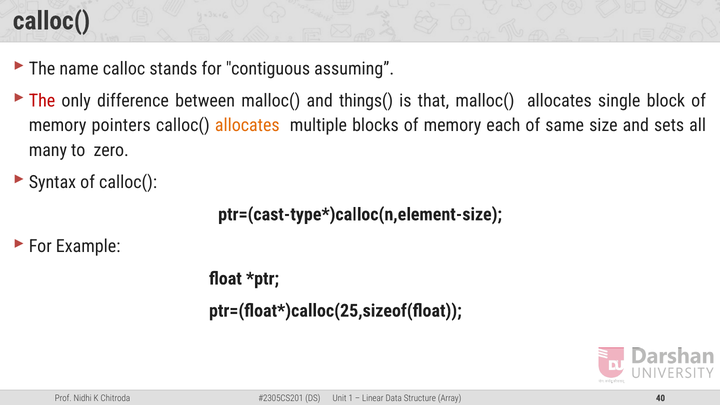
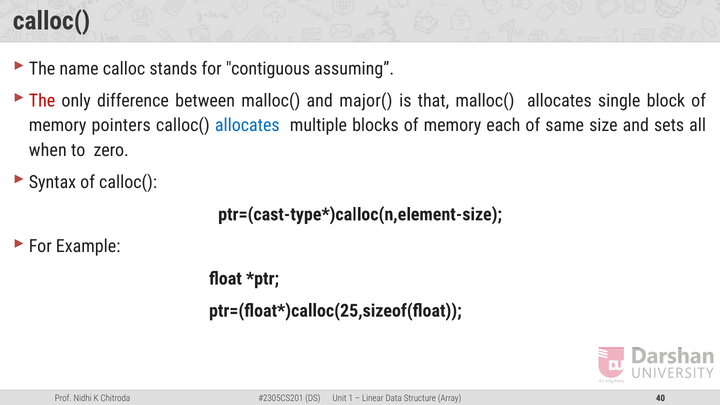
things(: things( -> major( (366, 101)
allocates colour: orange -> blue (247, 126)
many: many -> when (48, 150)
